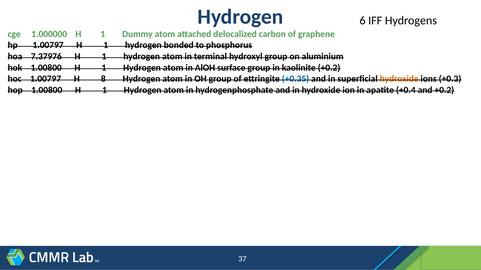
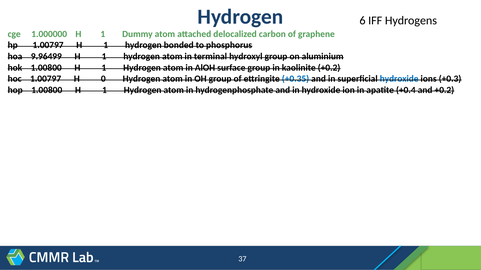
7.37976: 7.37976 -> 9.96499 (46, 57)
8: 8 -> 0 (103, 79)
hydroxide colour: orange -> blue (399, 79)
